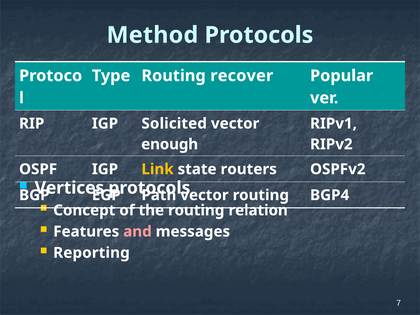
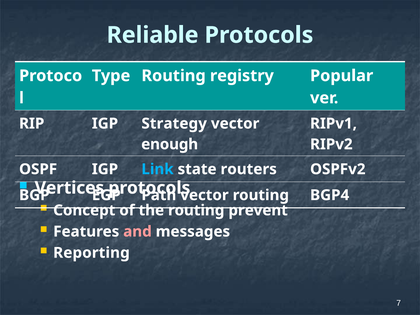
Method: Method -> Reliable (153, 35)
recover: recover -> registry (242, 76)
Solicited: Solicited -> Strategy (174, 124)
Link colour: yellow -> light blue (158, 169)
relation: relation -> prevent (258, 210)
